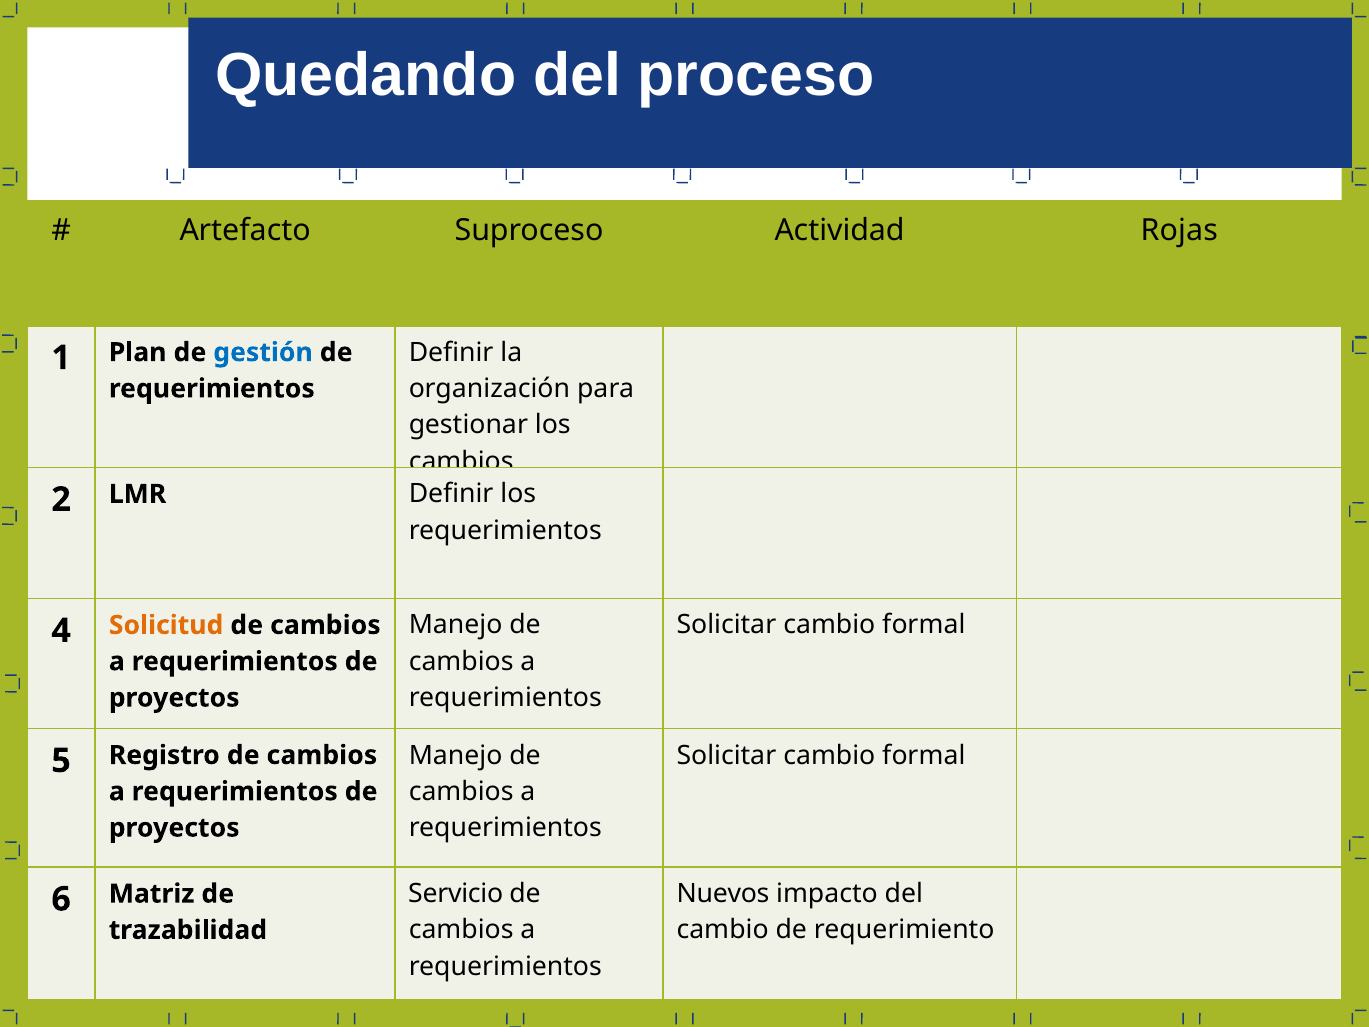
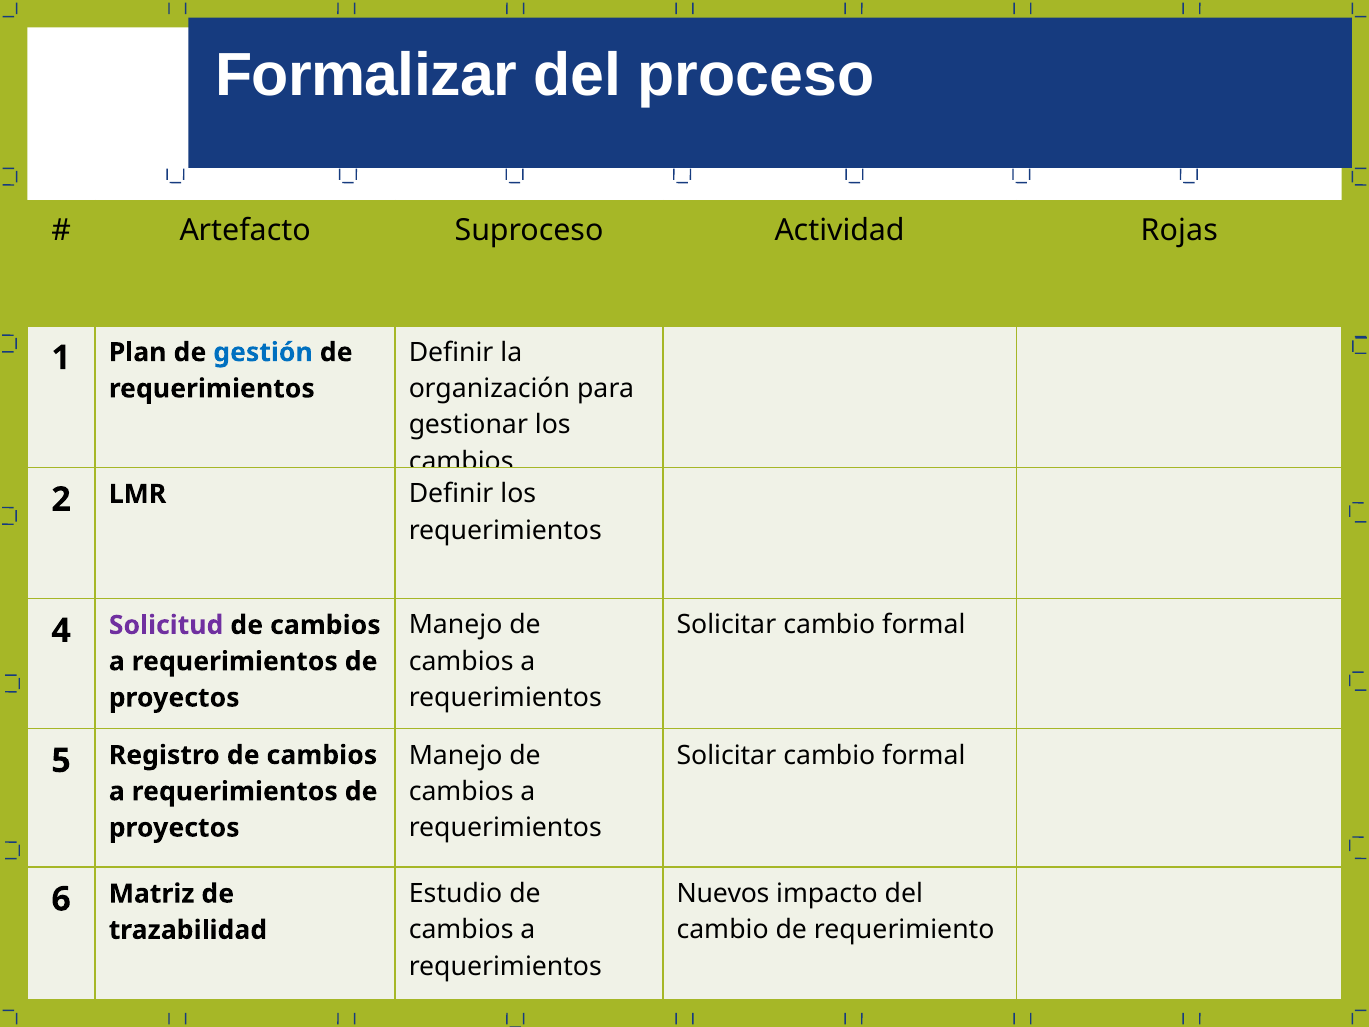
Quedando: Quedando -> Formalizar (366, 76)
Solicitud colour: orange -> purple (166, 625)
Servicio: Servicio -> Estudio (456, 894)
